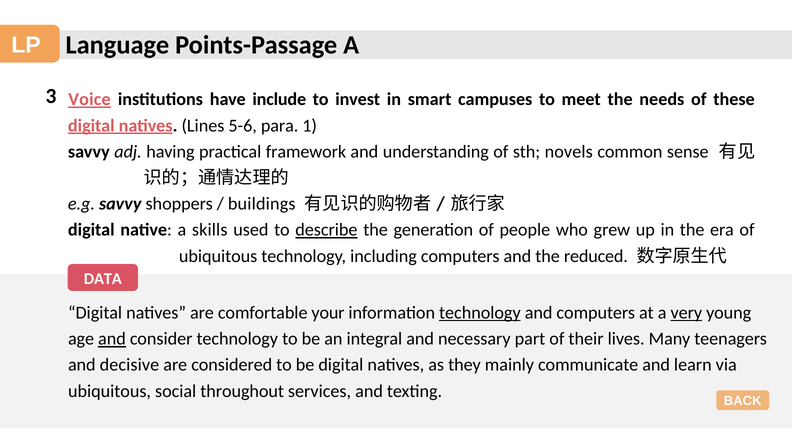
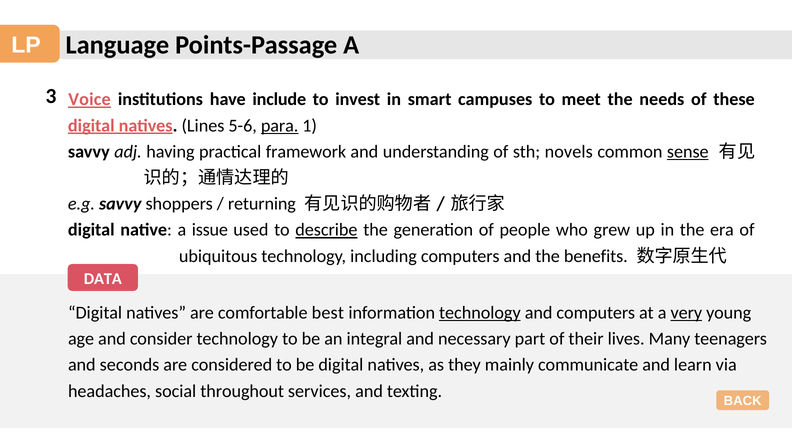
para underline: none -> present (280, 126)
sense underline: none -> present (688, 152)
buildings: buildings -> returning (262, 204)
skills: skills -> issue (210, 230)
reduced: reduced -> benefits (596, 256)
your: your -> best (328, 313)
and underline: present -> none (112, 339)
decisive: decisive -> seconds (130, 365)
ubiquitous: ubiquitous -> headaches (109, 392)
